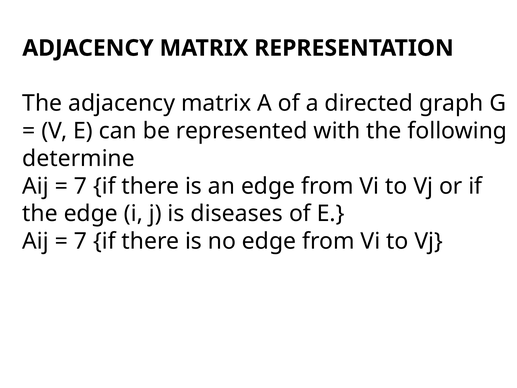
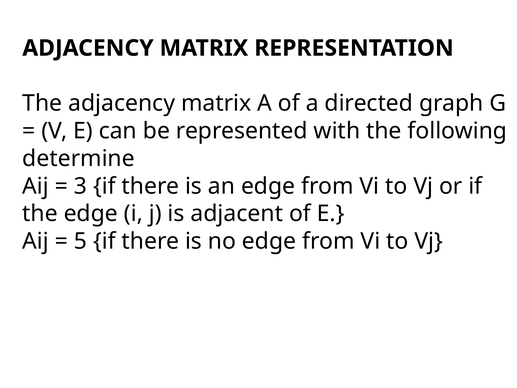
7: 7 -> 3 (80, 186)
diseases: diseases -> adjacent (237, 214)
7: 7 -> 5 (80, 241)
